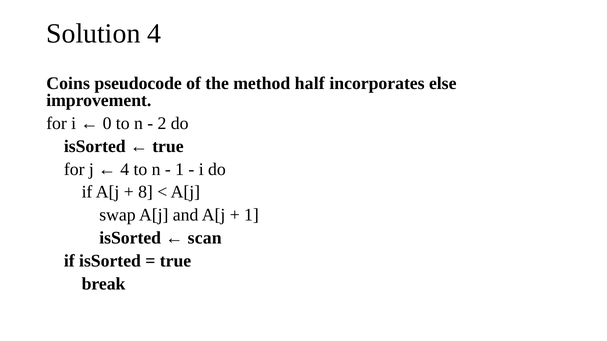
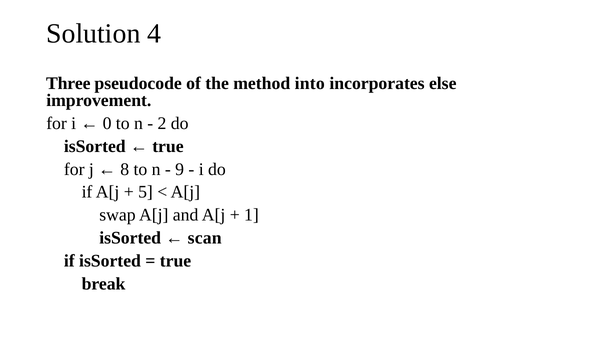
Coins: Coins -> Three (68, 84)
half: half -> into (310, 84)
4: 4 -> 8 (125, 169)
1: 1 -> 9 (180, 169)
8: 8 -> 5 (146, 192)
